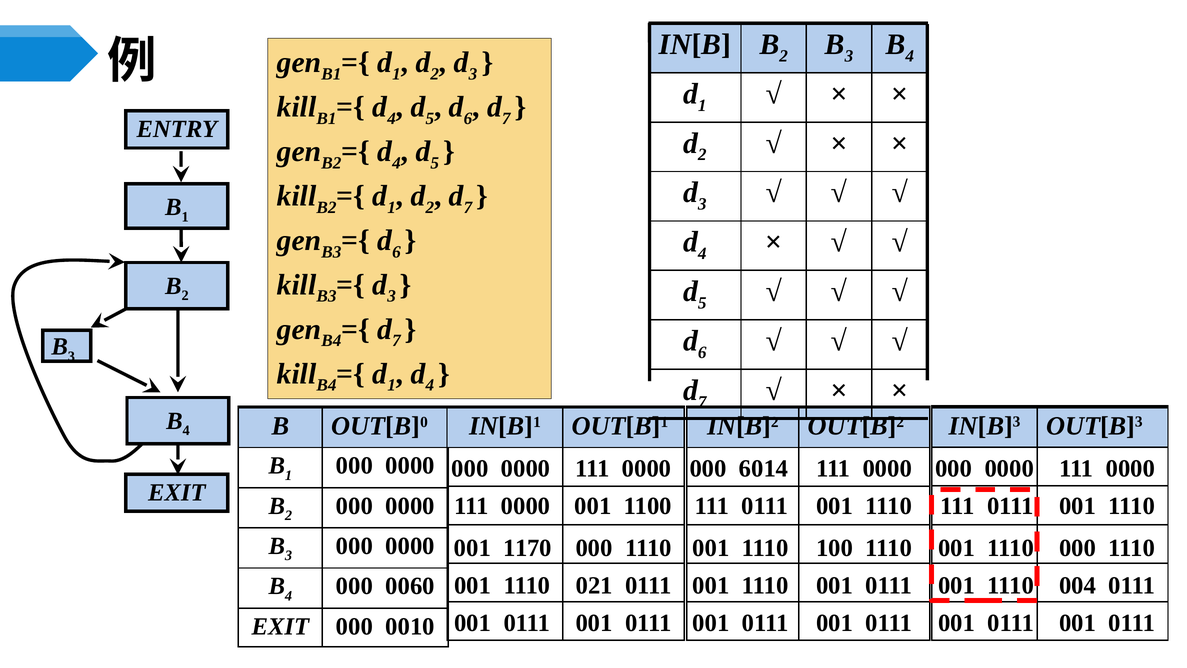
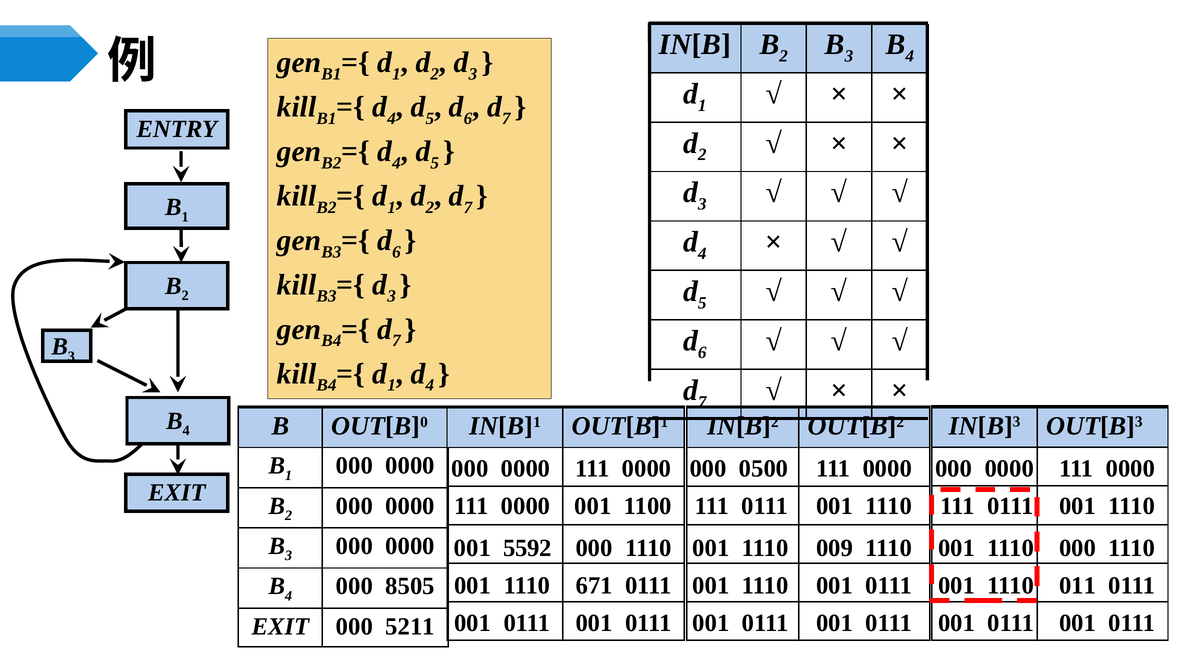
6014: 6014 -> 0500 (764, 468)
1170: 1170 -> 5592 (527, 548)
100: 100 -> 009 (835, 548)
021: 021 -> 671 (594, 585)
004: 004 -> 011 (1078, 585)
0060: 0060 -> 8505 (410, 586)
0010: 0010 -> 5211 (410, 626)
